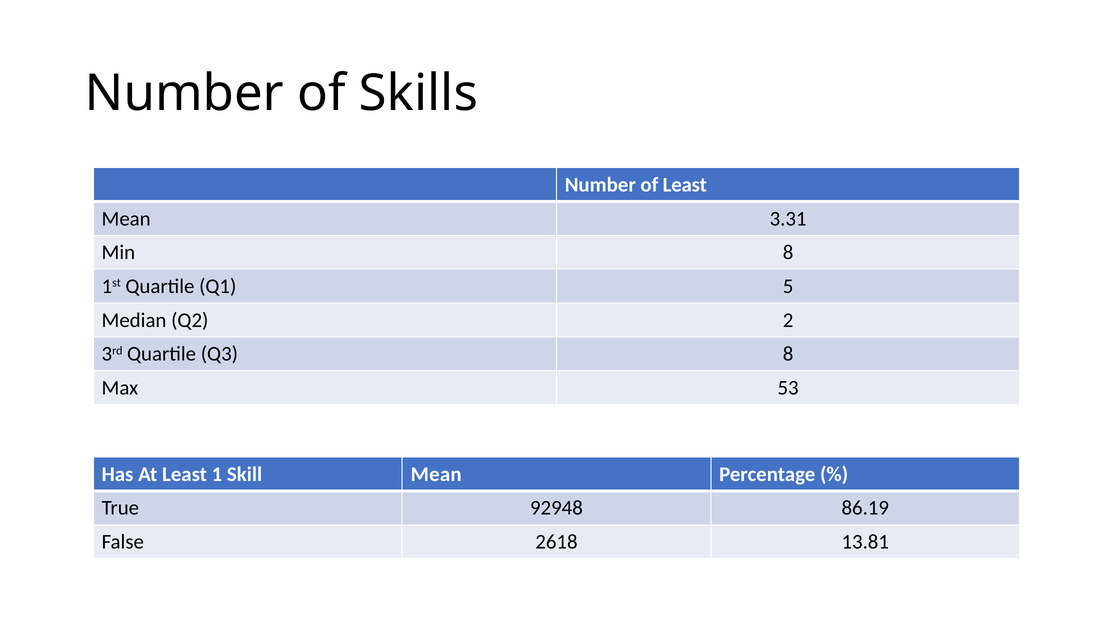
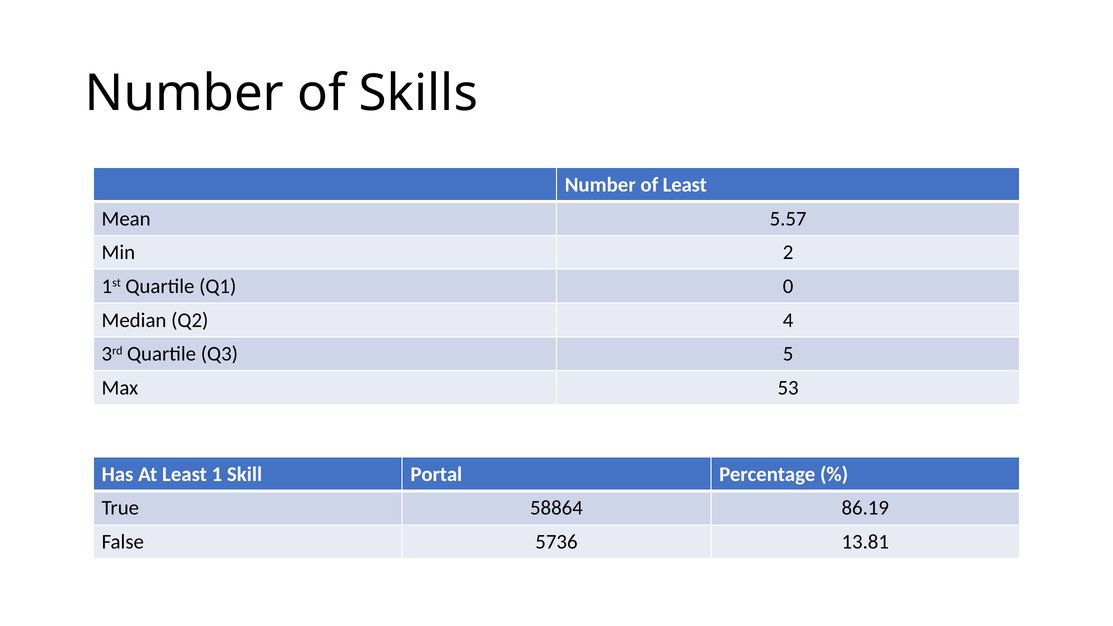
3.31: 3.31 -> 5.57 (788, 219)
Min 8: 8 -> 2 (788, 253)
5: 5 -> 0 (788, 286)
2: 2 -> 4 (788, 320)
Q3 8: 8 -> 5 (788, 354)
Skill Mean: Mean -> Portal (436, 474)
92948: 92948 -> 58864 (556, 508)
2618: 2618 -> 5736 (556, 542)
